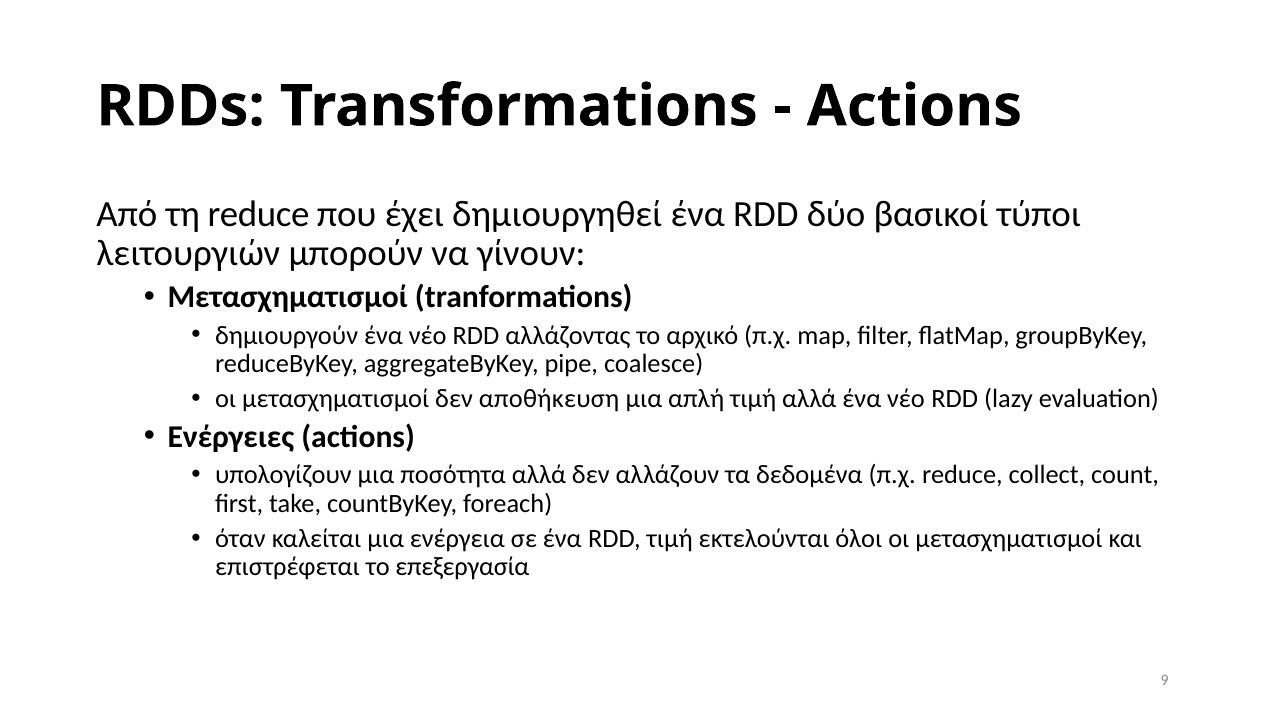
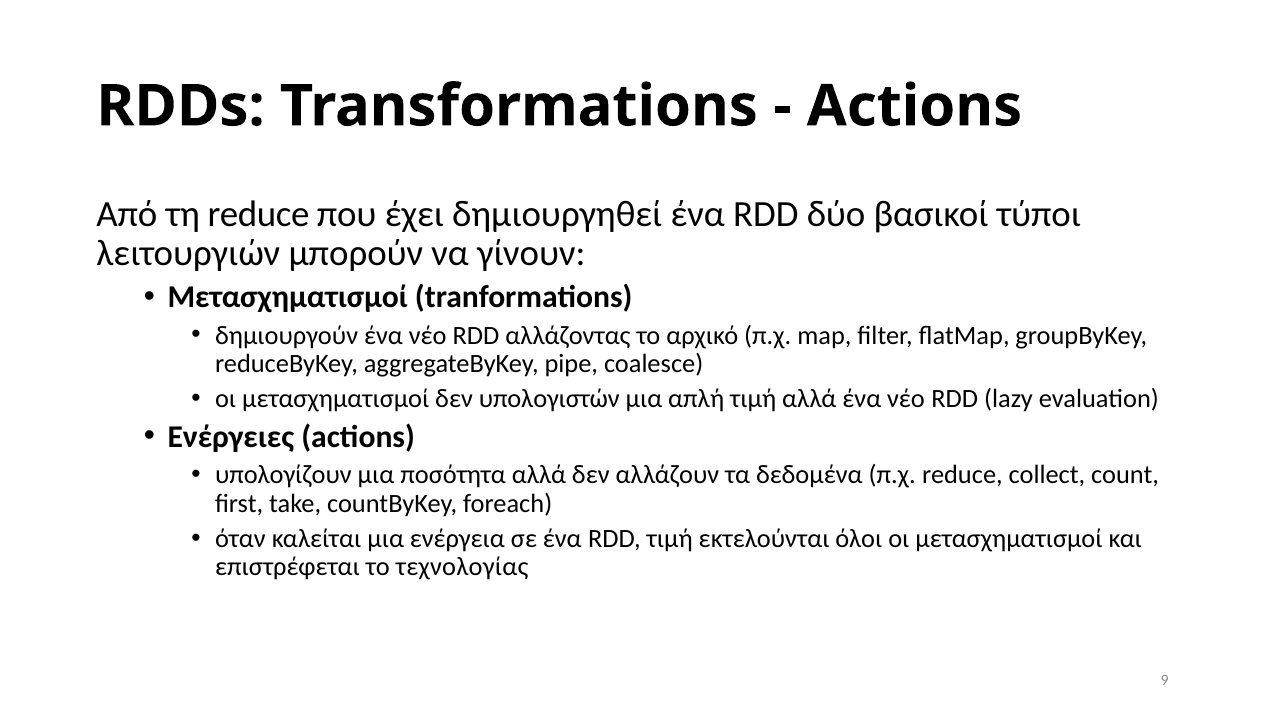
αποθήκευση: αποθήκευση -> υπολογιστών (549, 399)
επεξεργασία: επεξεργασία -> τεχνολογίας (462, 567)
